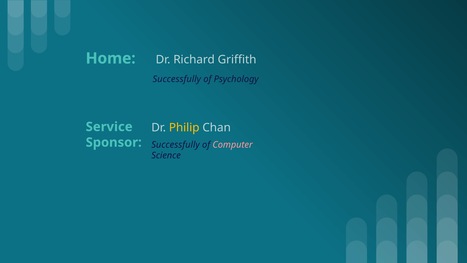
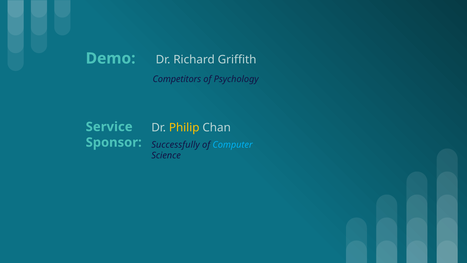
Home: Home -> Demo (111, 58)
Successfully: Successfully -> Competitors (177, 79)
Computer colour: pink -> light blue (233, 145)
